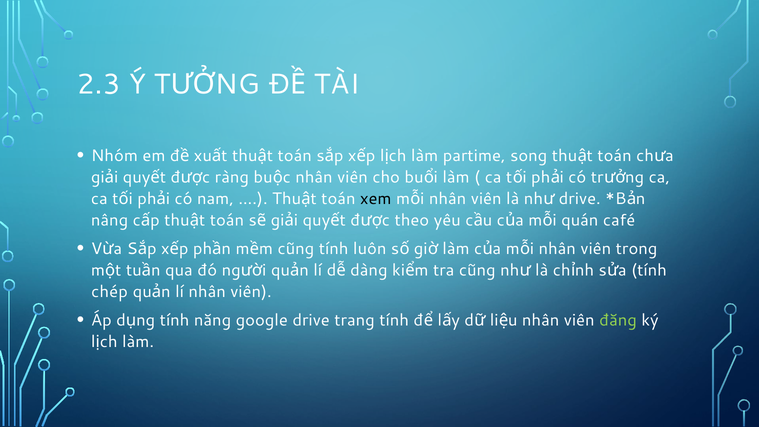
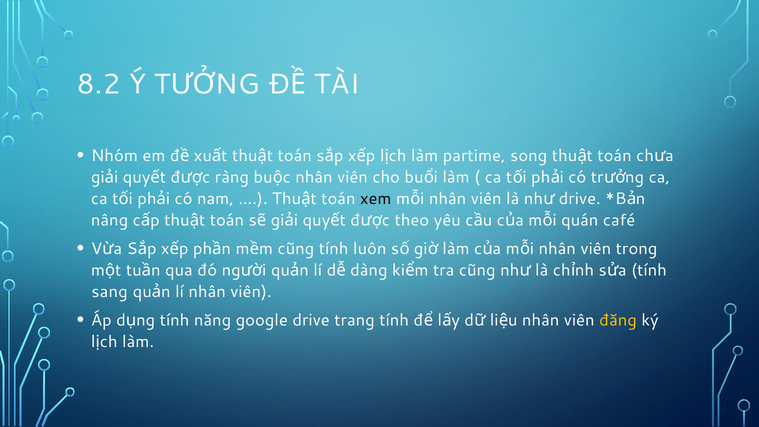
2.3: 2.3 -> 8.2 (99, 84)
chép: chép -> sang (110, 292)
đăng colour: light green -> yellow (618, 320)
